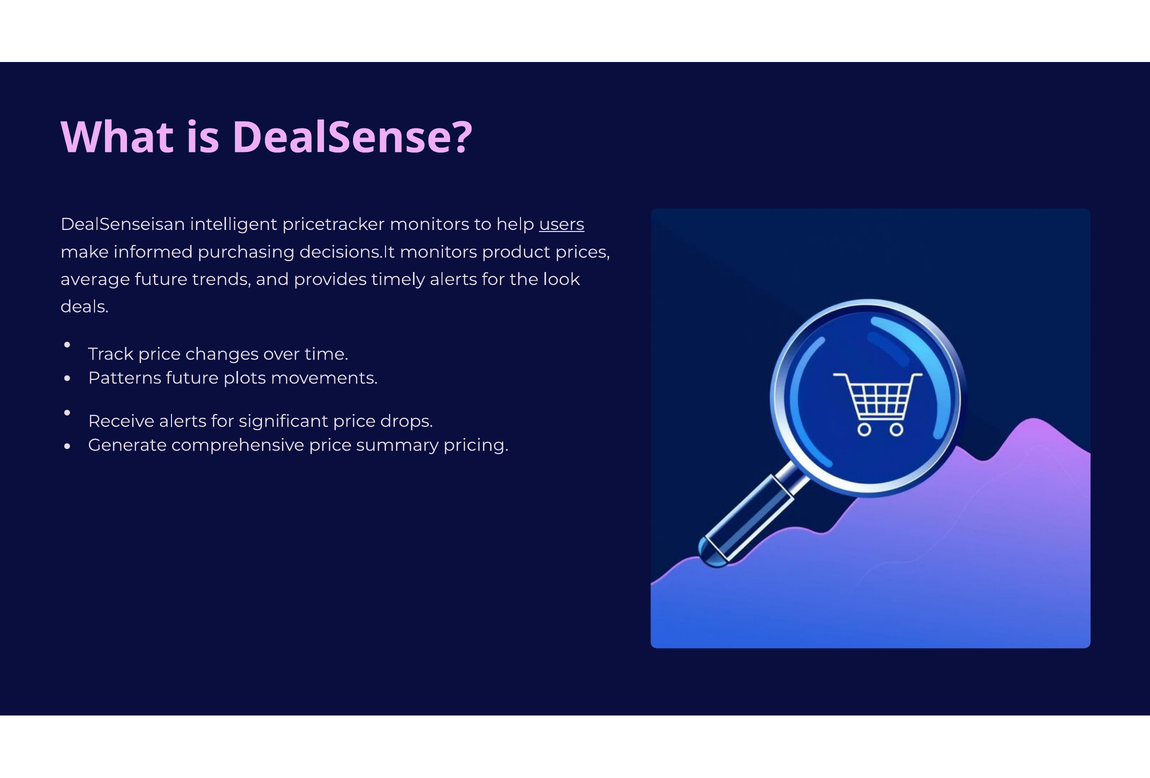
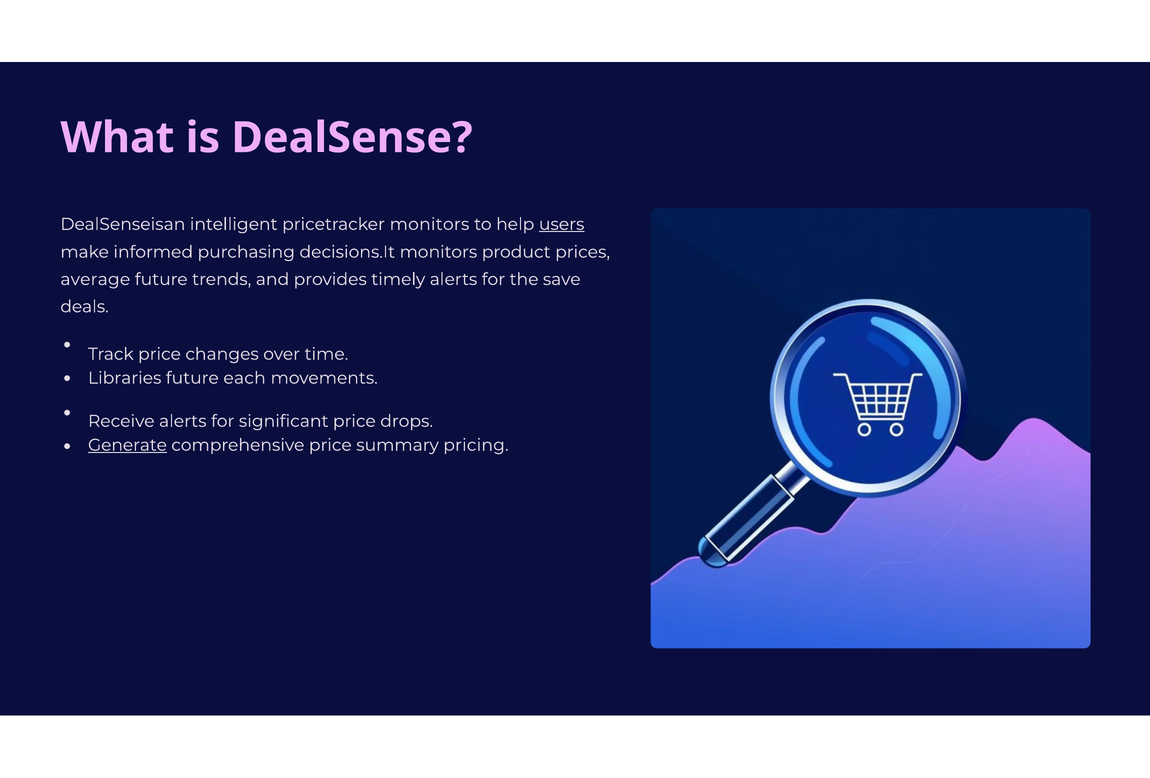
look: look -> save (562, 279)
Patterns: Patterns -> Libraries (125, 378)
plots: plots -> each (245, 378)
Generate underline: none -> present (127, 445)
